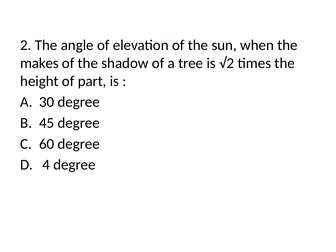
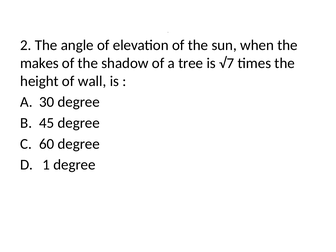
√2: √2 -> √7 (227, 63)
part: part -> wall (92, 81)
4: 4 -> 1 (46, 165)
